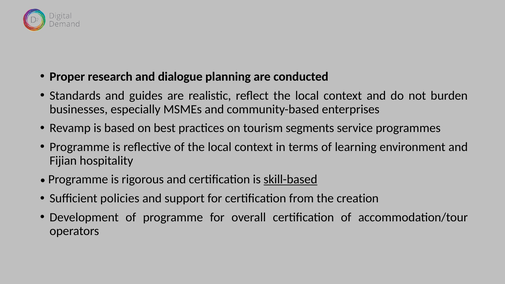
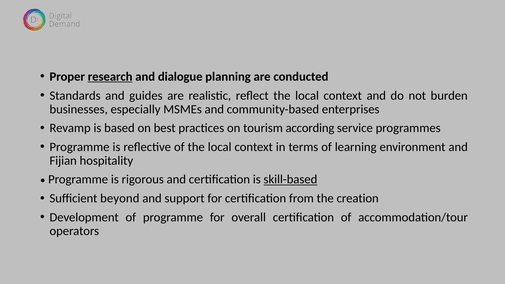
research underline: none -> present (110, 77)
segments: segments -> according (310, 128)
policies: policies -> beyond (120, 198)
